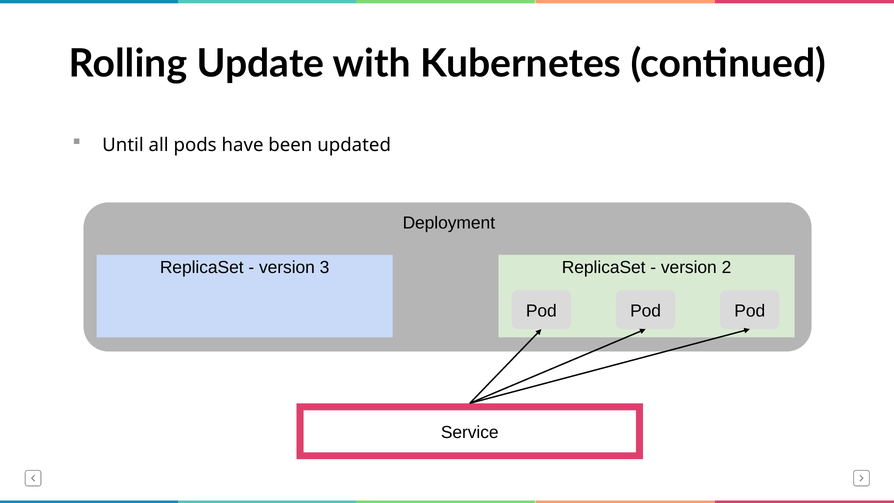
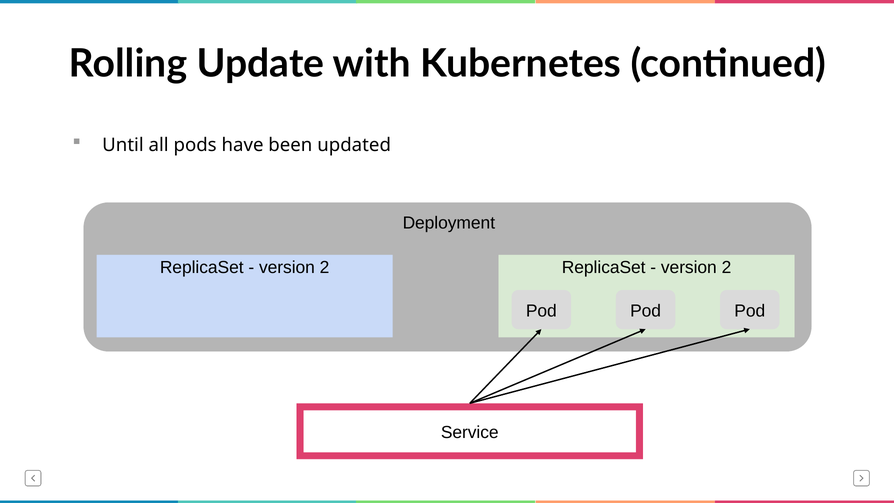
3: 3 -> 2 (325, 268)
